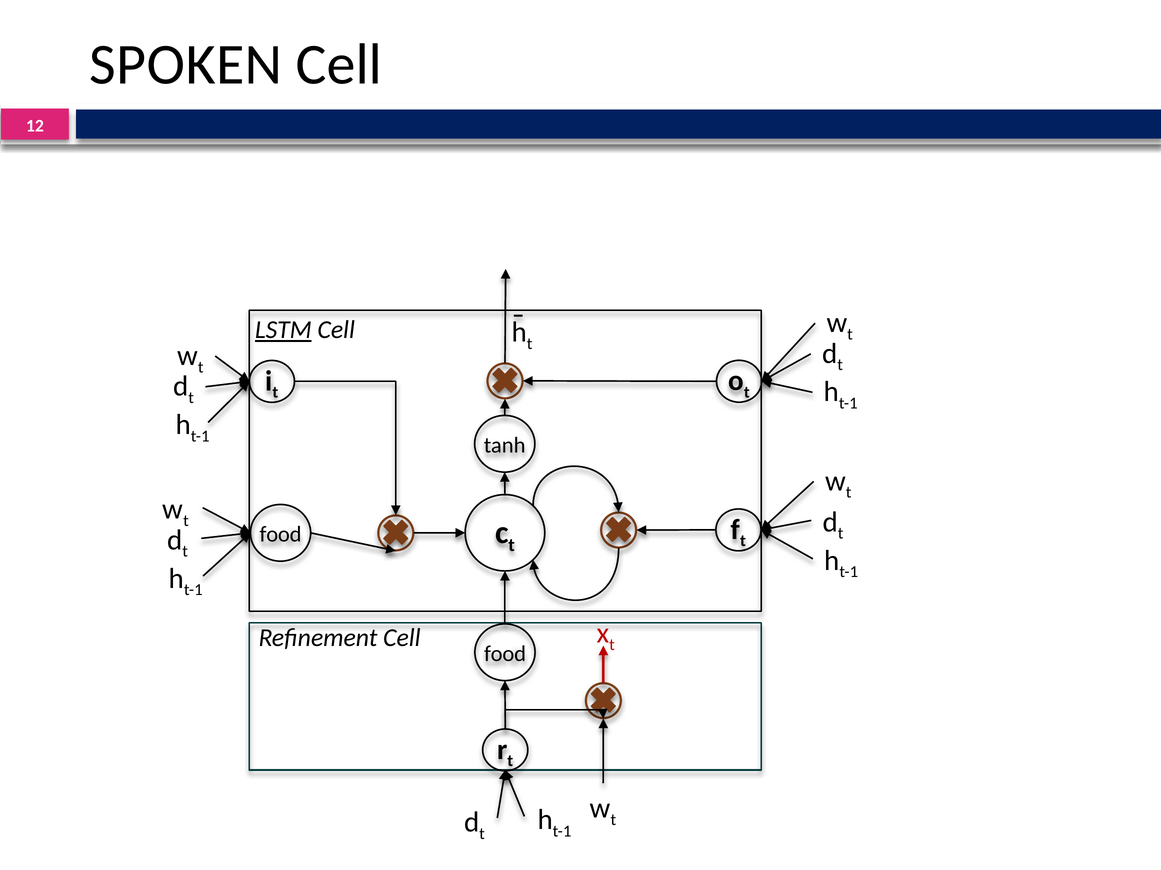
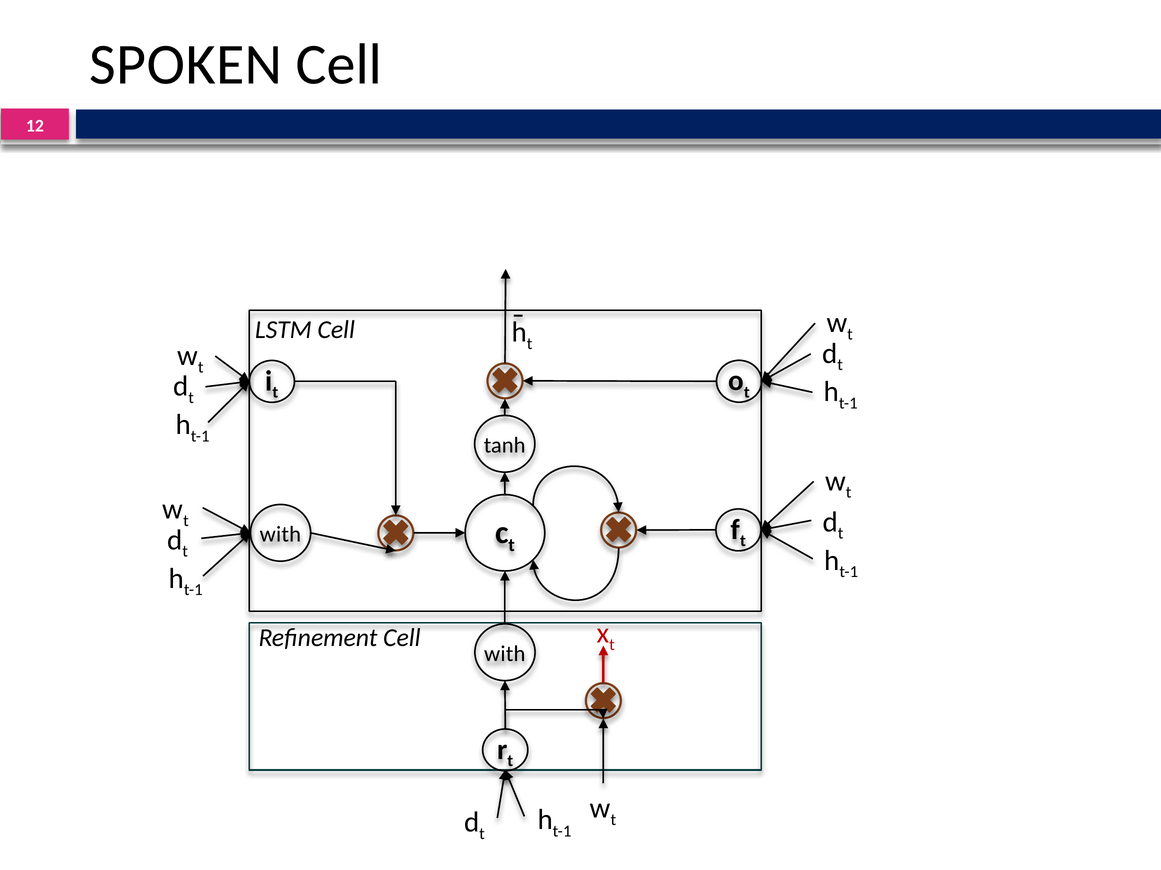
LSTM underline: present -> none (283, 330)
food: food -> with (280, 535)
food: food -> with (505, 654)
